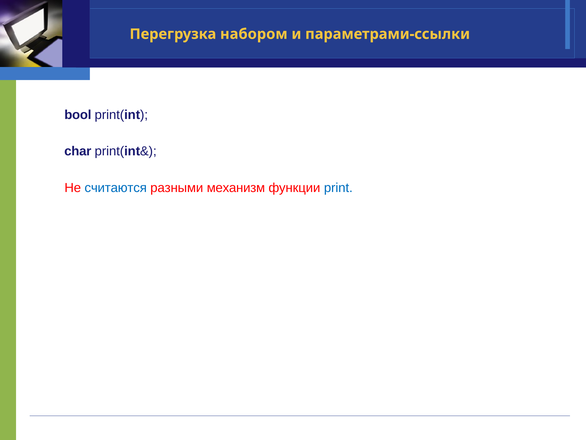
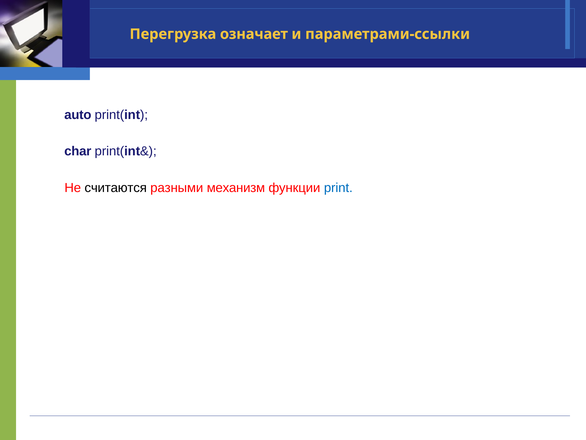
набором: набором -> означает (254, 34)
bool: bool -> auto (78, 115)
считаются colour: blue -> black (116, 188)
